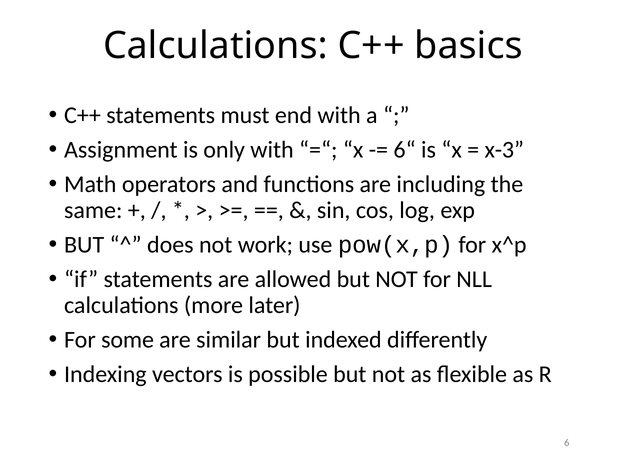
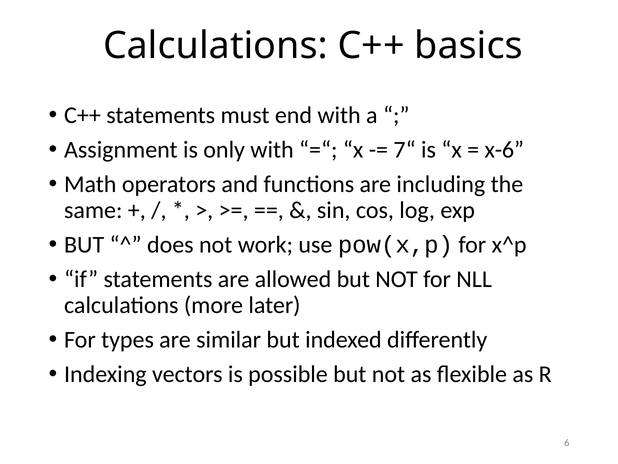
6“: 6“ -> 7“ (405, 150)
x-3: x-3 -> x-6 (504, 150)
some: some -> types (128, 340)
